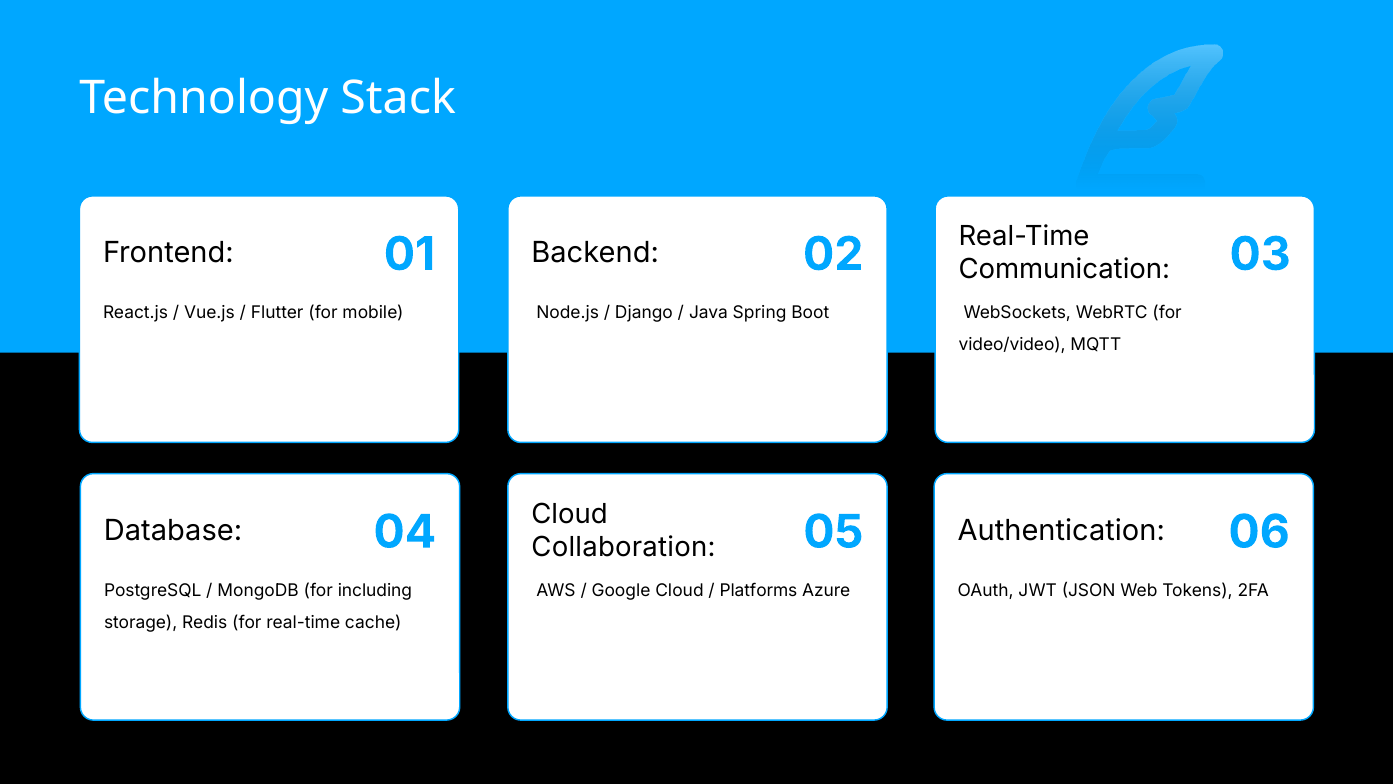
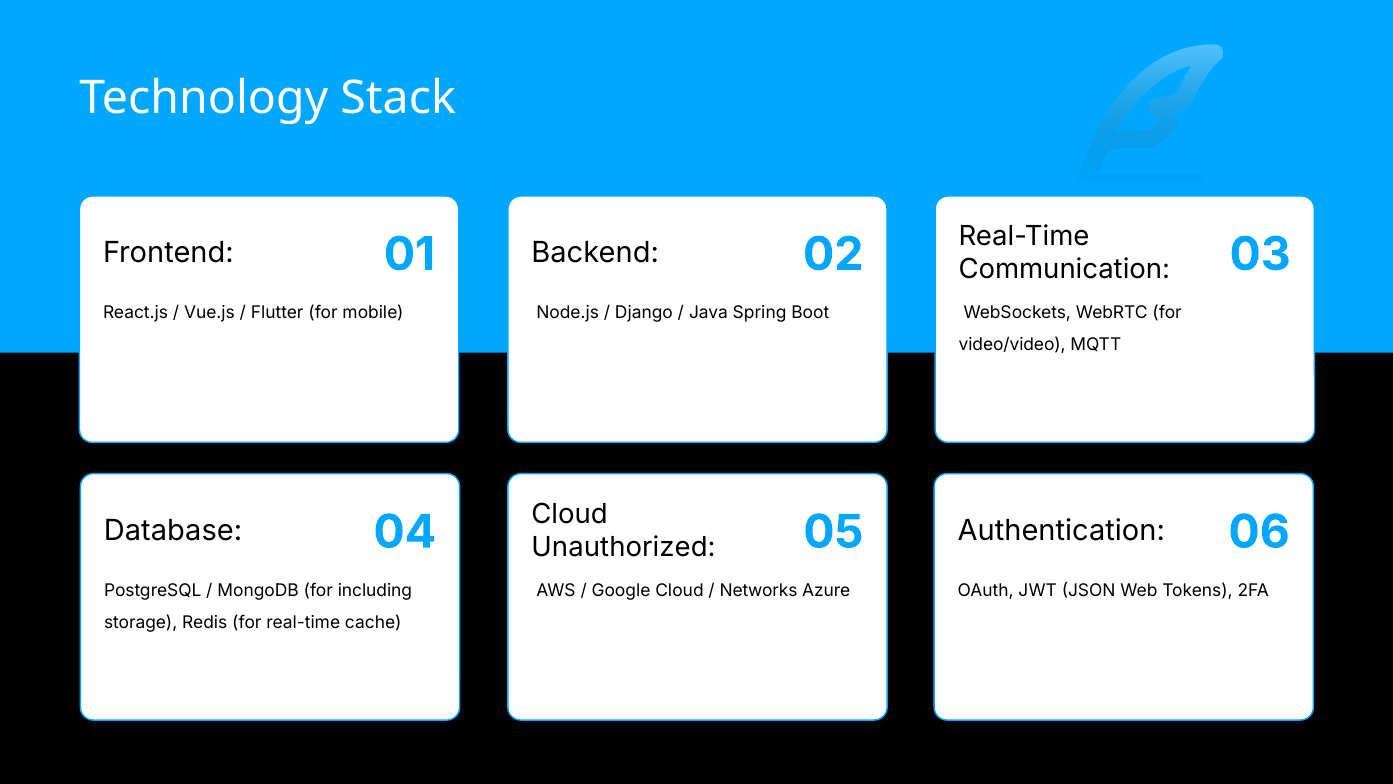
Collaboration: Collaboration -> Unauthorized (624, 547)
Platforms: Platforms -> Networks (759, 591)
